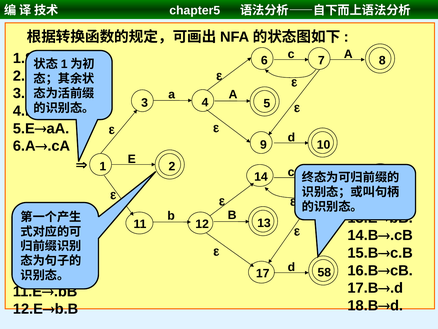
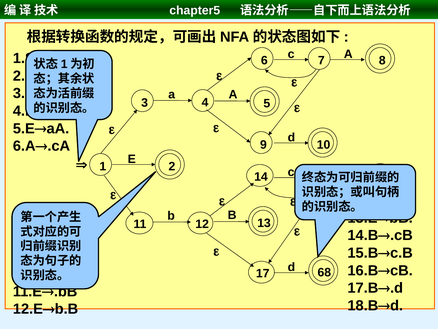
58: 58 -> 68 (324, 272)
